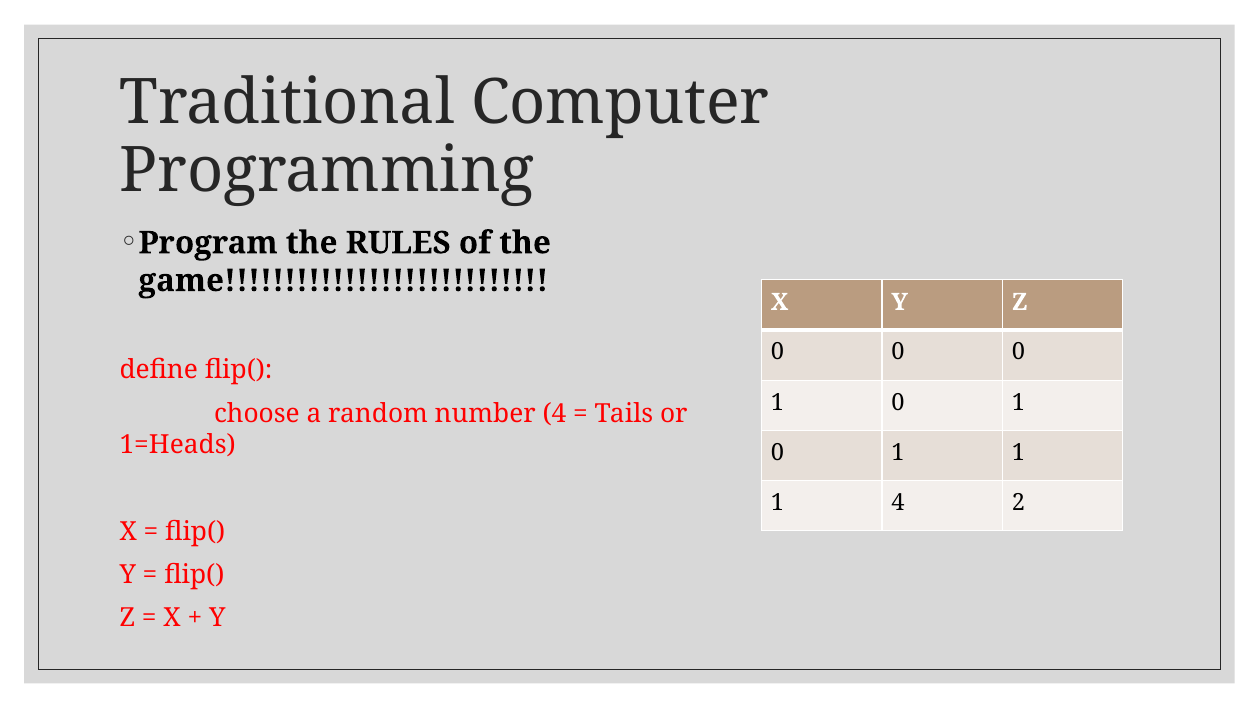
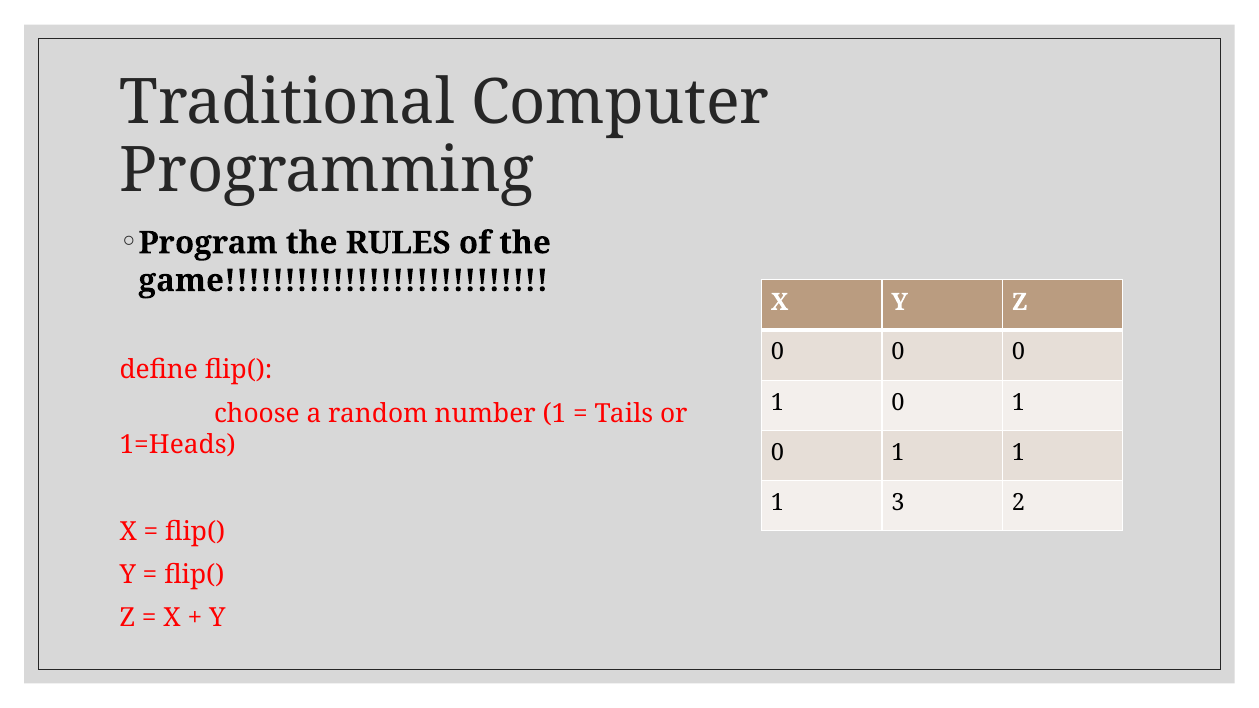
number 4: 4 -> 1 (554, 413)
1 4: 4 -> 3 (898, 503)
